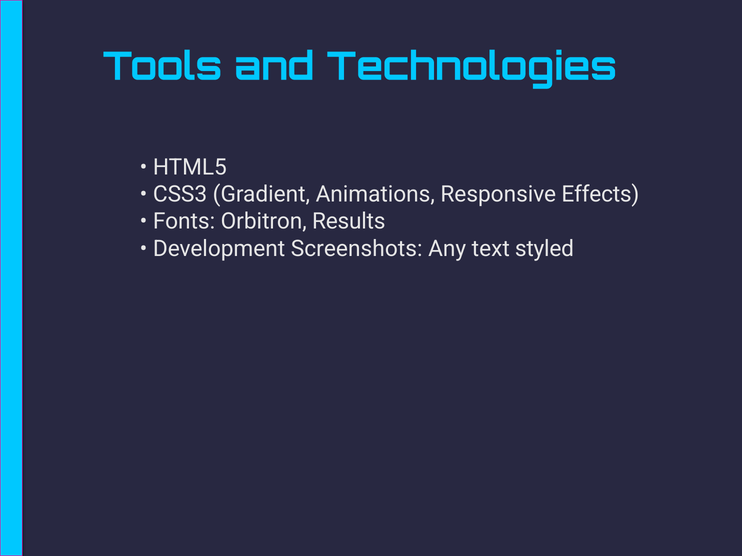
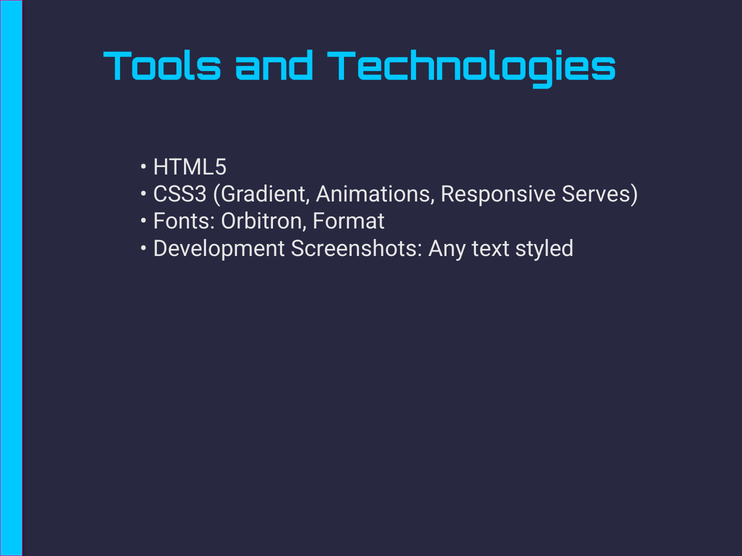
Effects: Effects -> Serves (600, 194)
Results: Results -> Format (349, 222)
